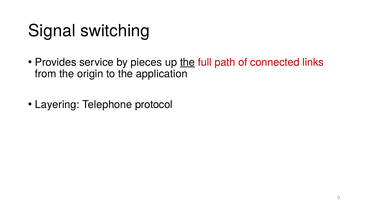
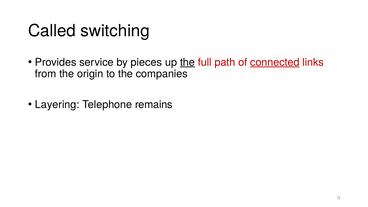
Signal: Signal -> Called (52, 31)
connected underline: none -> present (275, 62)
application: application -> companies (162, 74)
protocol: protocol -> remains (154, 105)
